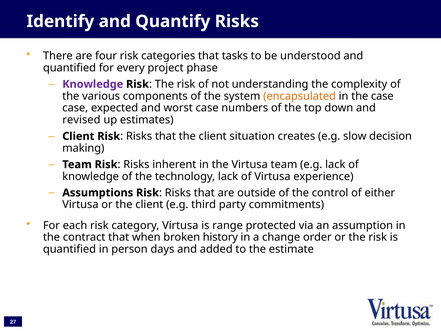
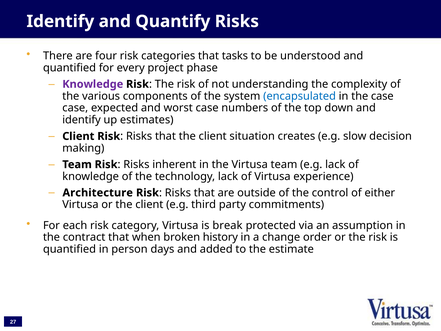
encapsulated colour: orange -> blue (300, 96)
revised: revised -> identify (82, 120)
Assumptions: Assumptions -> Architecture (98, 193)
range: range -> break (227, 225)
